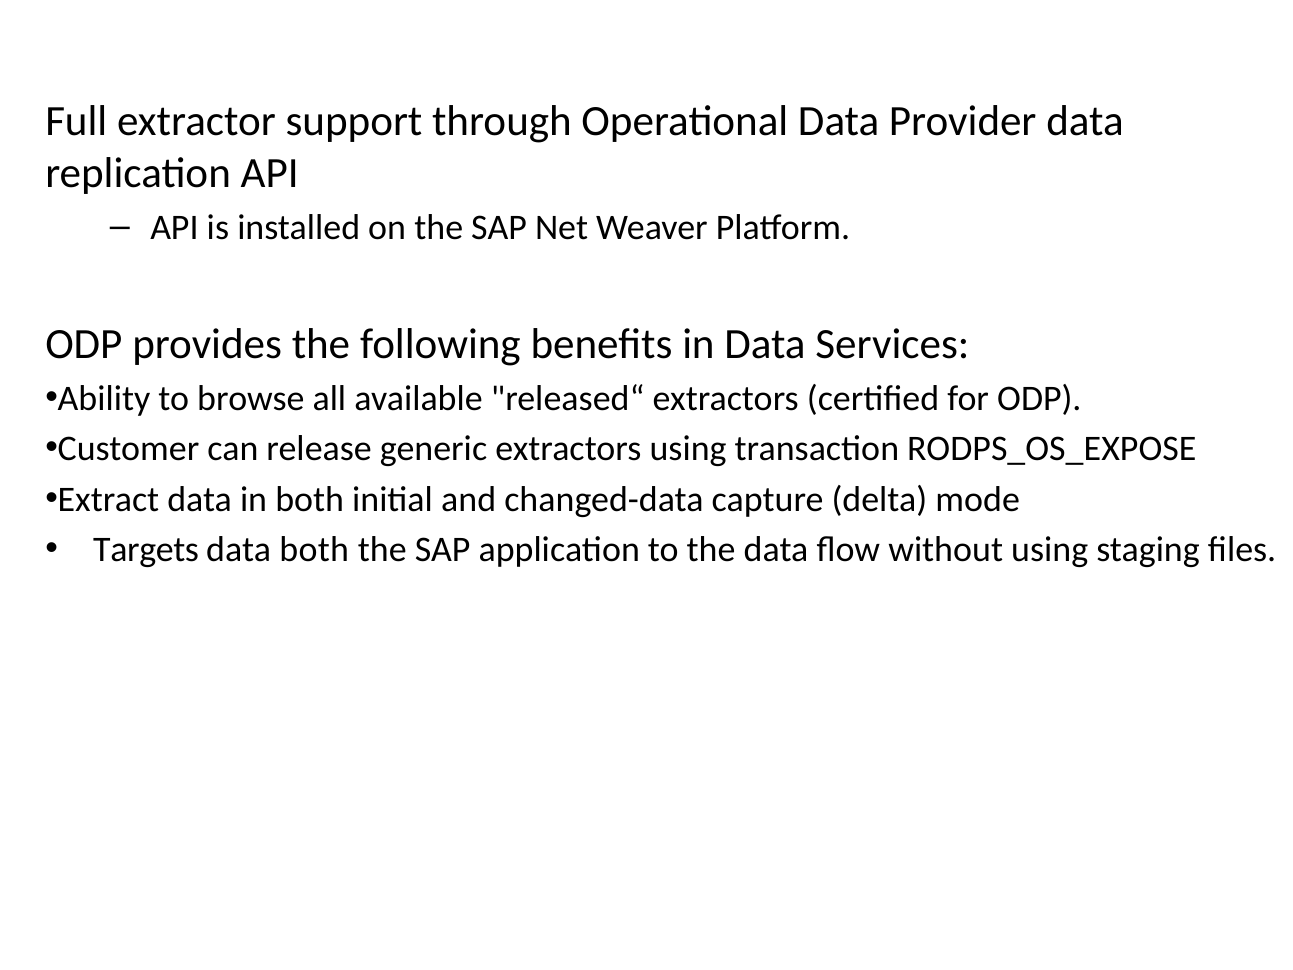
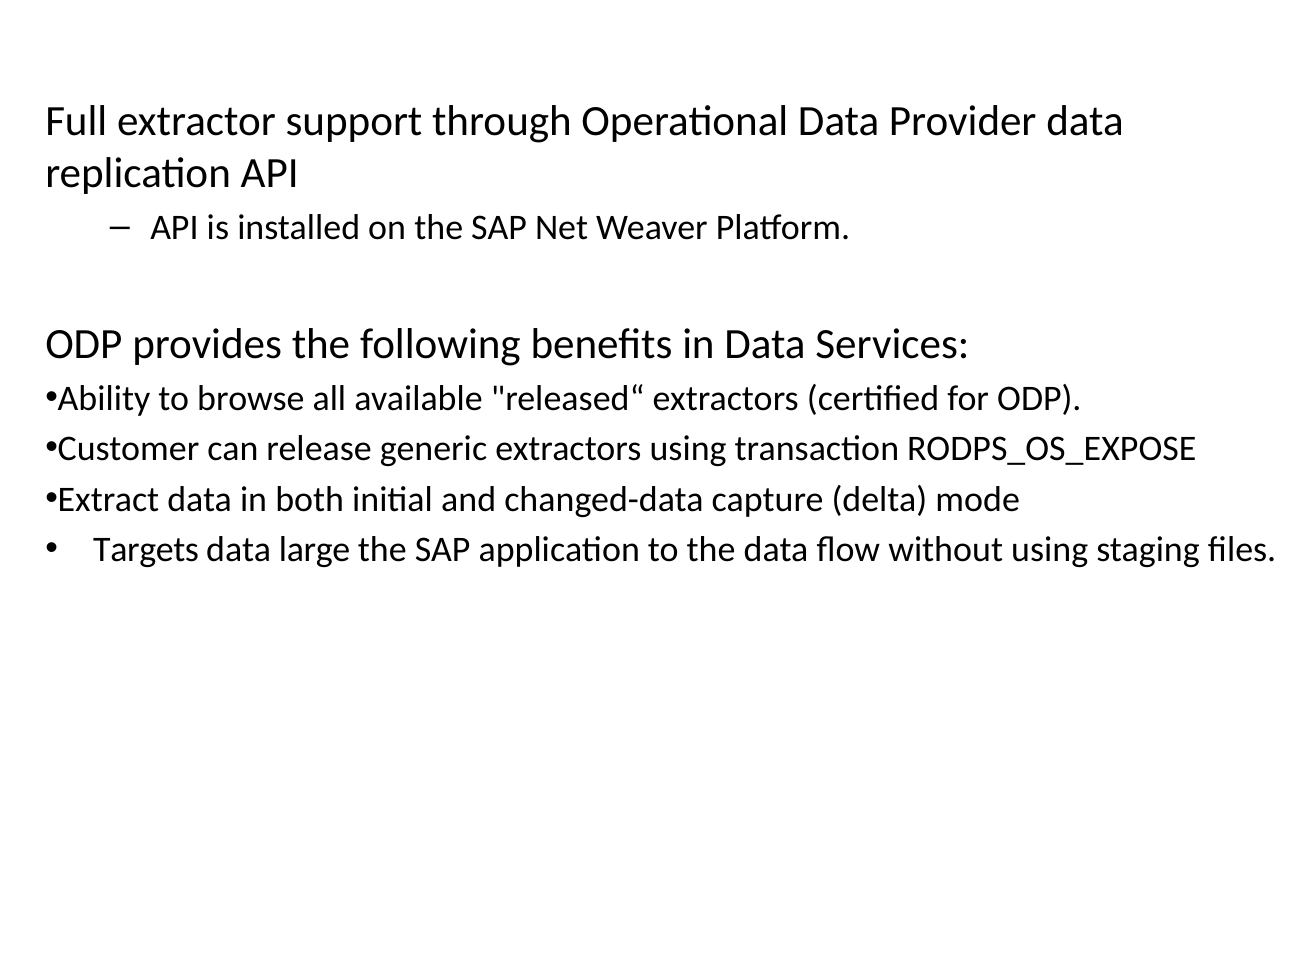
data both: both -> large (315, 549)
